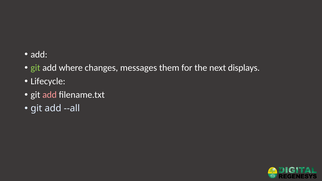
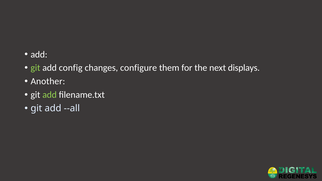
where: where -> config (71, 68)
messages: messages -> configure (139, 68)
Lifecycle: Lifecycle -> Another (48, 81)
add colour: pink -> light green (50, 95)
